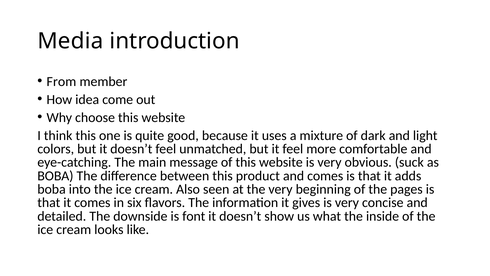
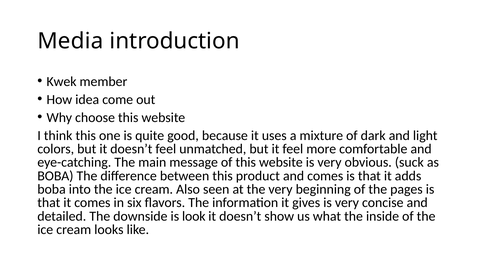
From: From -> Kwek (62, 81)
font: font -> look (194, 216)
